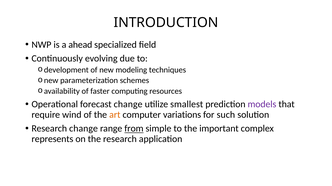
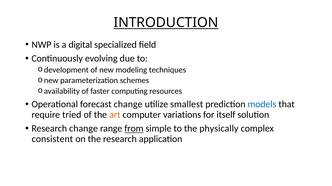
INTRODUCTION underline: none -> present (166, 23)
ahead: ahead -> digital (80, 45)
models colour: purple -> blue (262, 105)
wind: wind -> tried (72, 115)
such: such -> itself (226, 115)
important: important -> physically (219, 129)
represents: represents -> consistent (52, 140)
